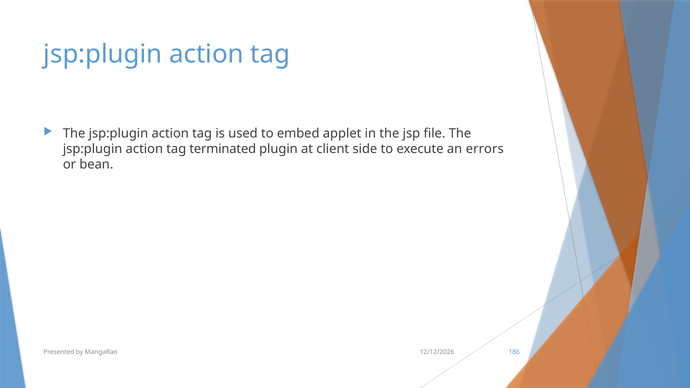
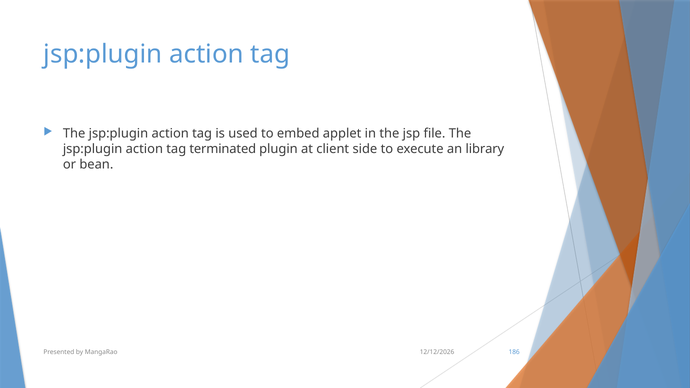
errors: errors -> library (485, 149)
